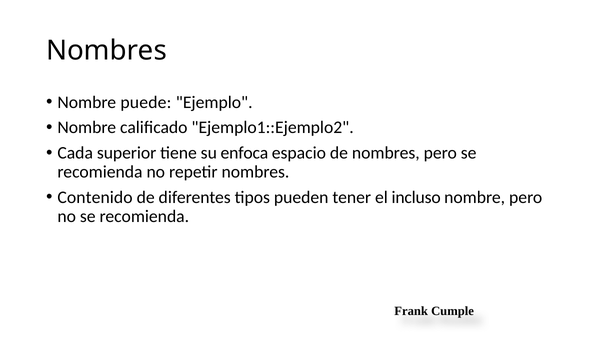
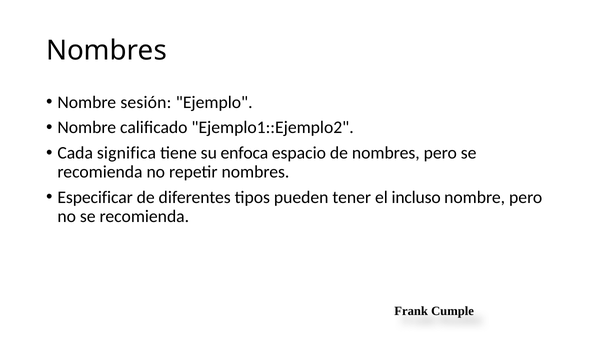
puede: puede -> sesión (146, 102)
superior: superior -> significa (126, 153)
Contenido: Contenido -> Especificar (95, 197)
